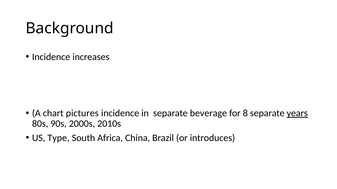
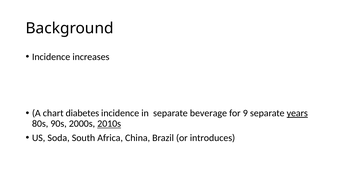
pictures: pictures -> diabetes (82, 113)
8: 8 -> 9 (245, 113)
2010s underline: none -> present (109, 124)
Type: Type -> Soda (59, 138)
